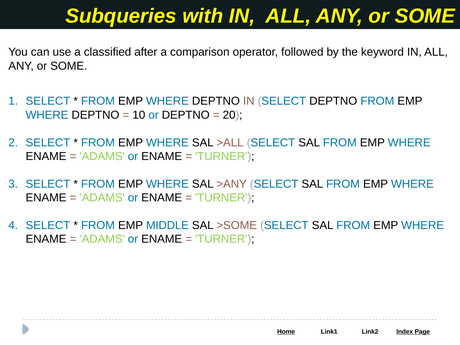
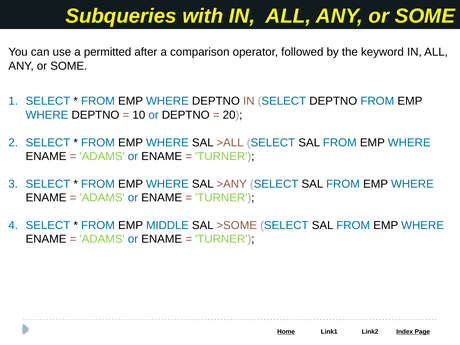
classified: classified -> permitted (108, 52)
